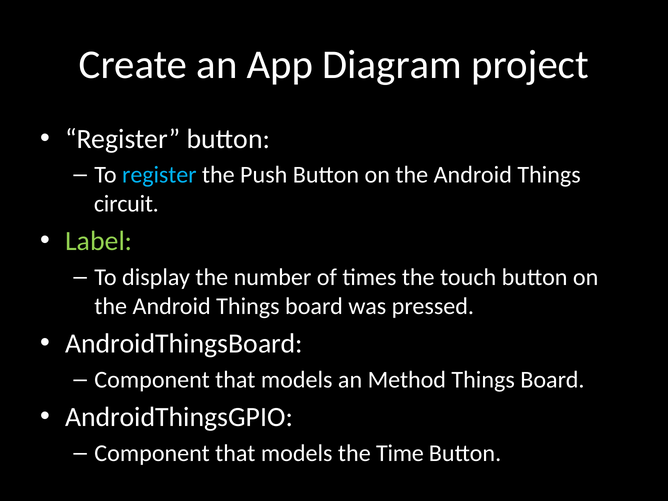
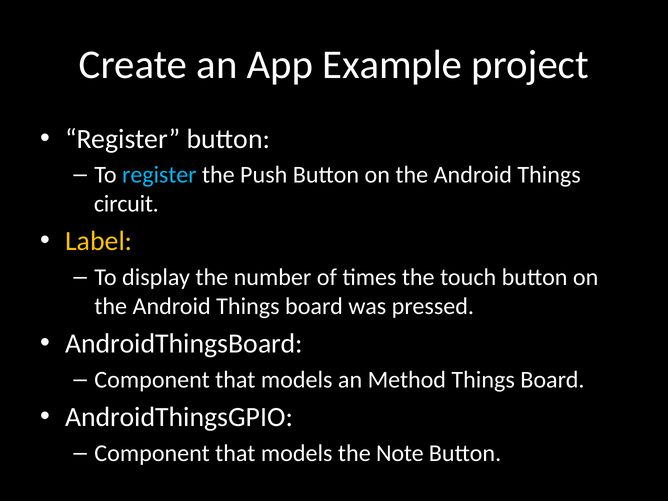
Diagram: Diagram -> Example (392, 65)
Label colour: light green -> yellow (99, 241)
Time: Time -> Note (400, 453)
